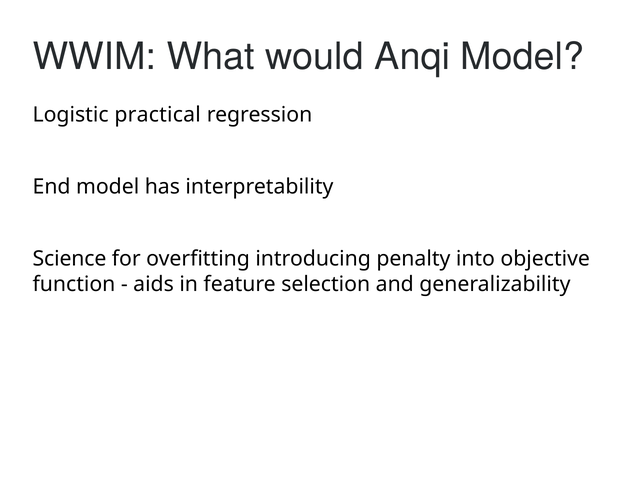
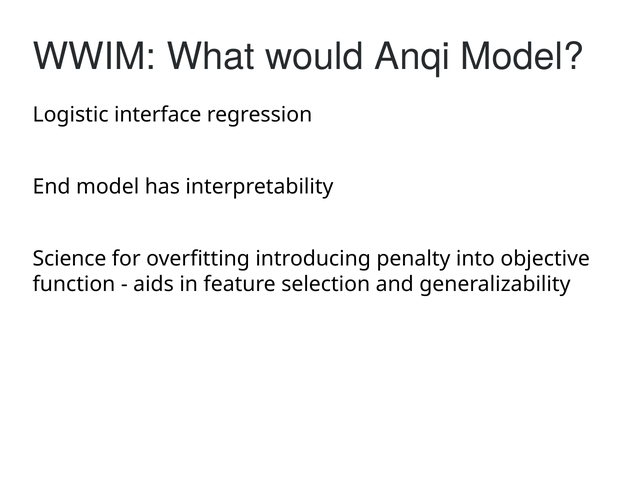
practical: practical -> interface (158, 115)
